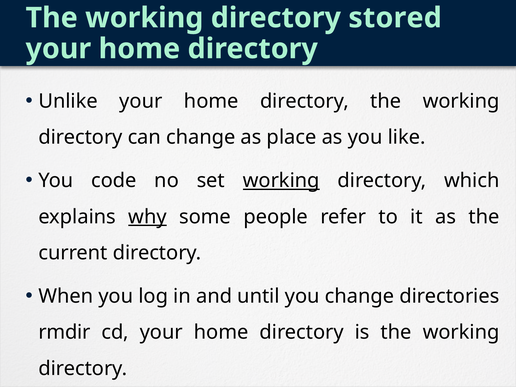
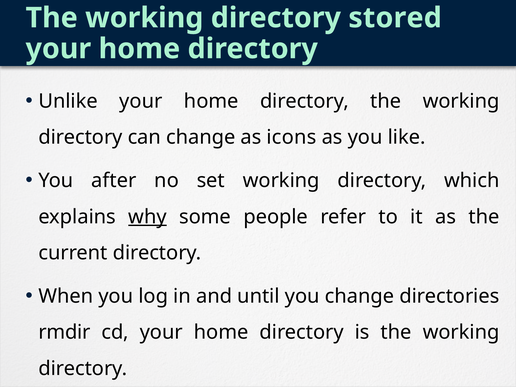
place: place -> icons (292, 137)
code: code -> after (114, 181)
working underline: present -> none (281, 181)
